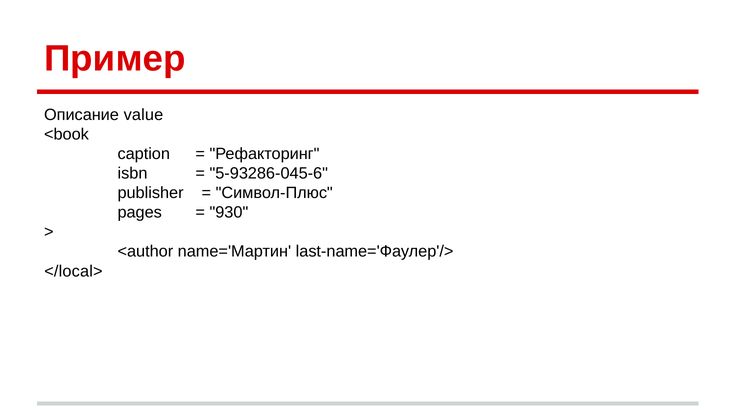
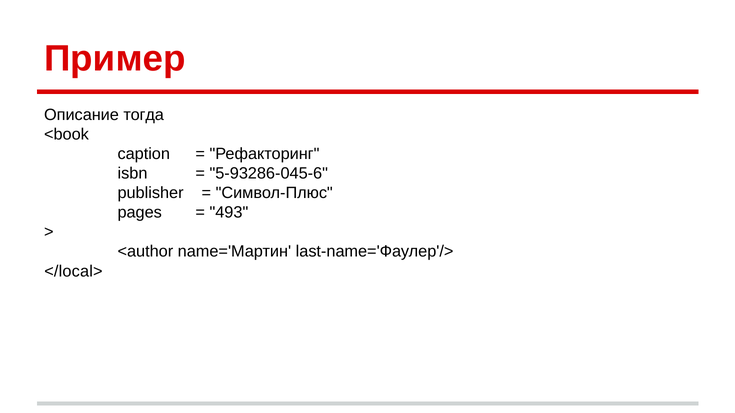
value: value -> тогда (144, 115)
930: 930 -> 493 (229, 213)
